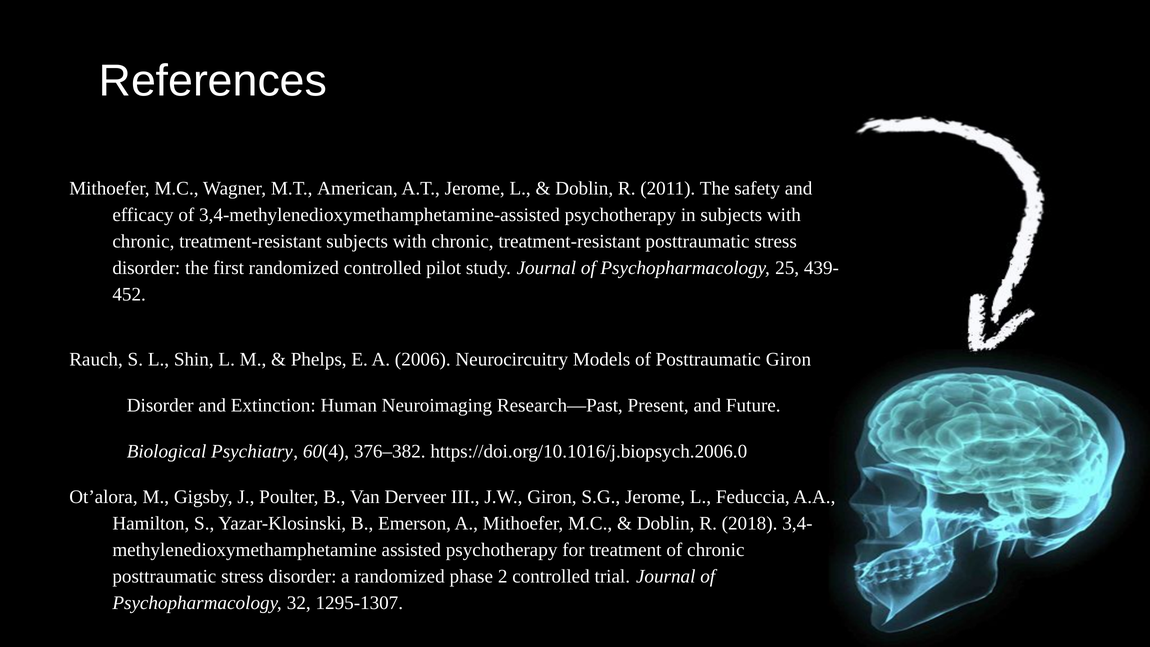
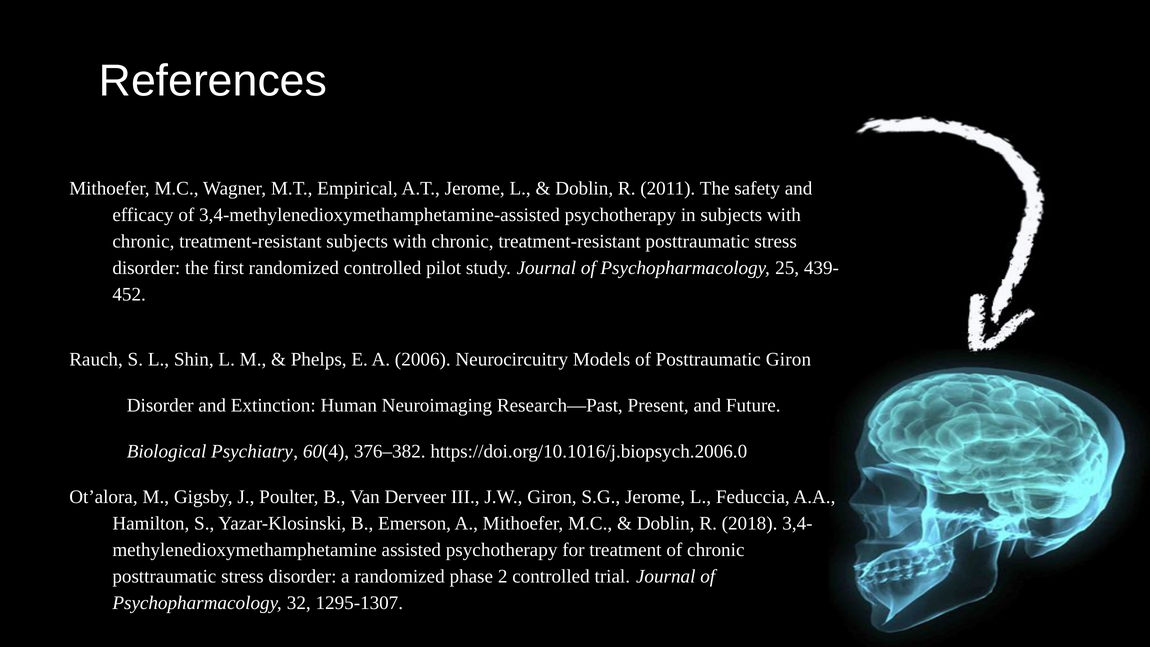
American: American -> Empirical (358, 188)
